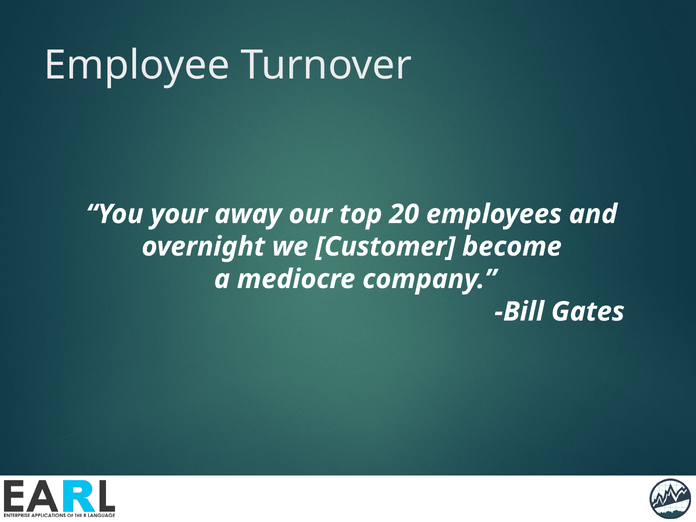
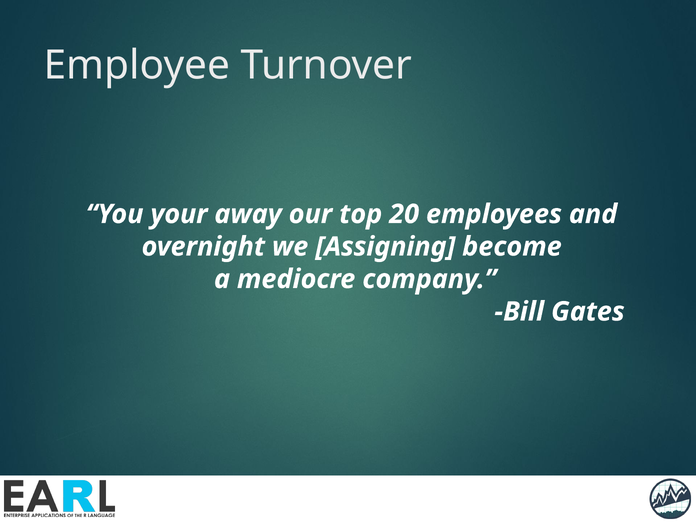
Customer: Customer -> Assigning (385, 247)
